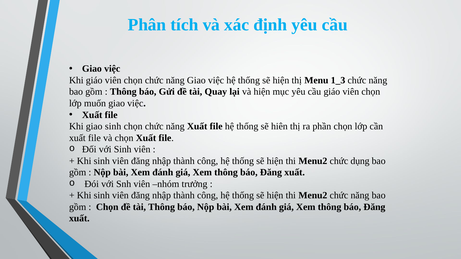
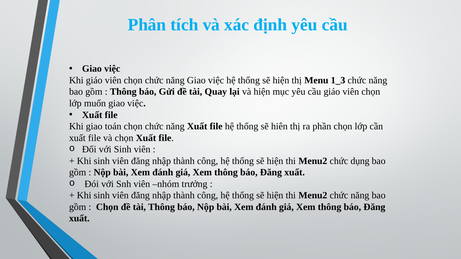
giao sinh: sinh -> toán (113, 127)
